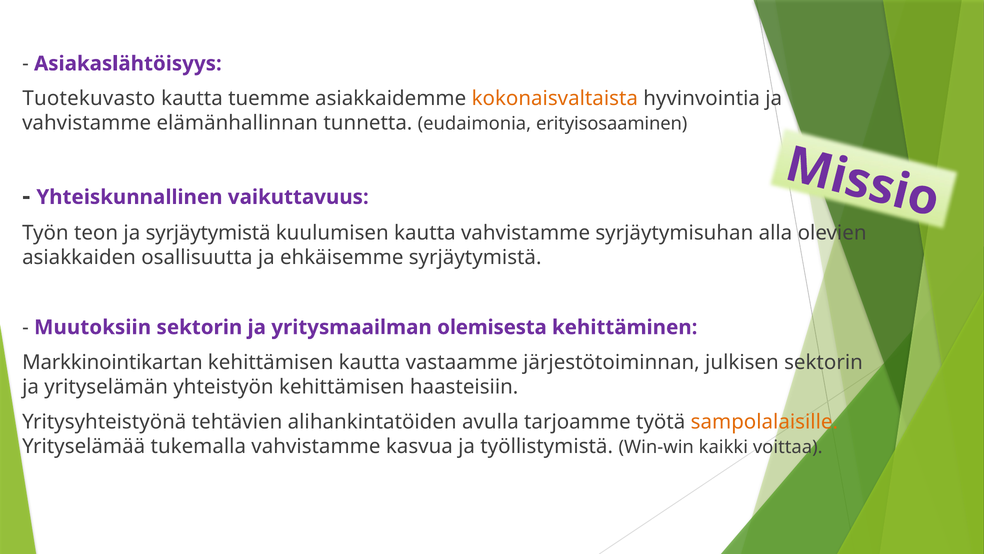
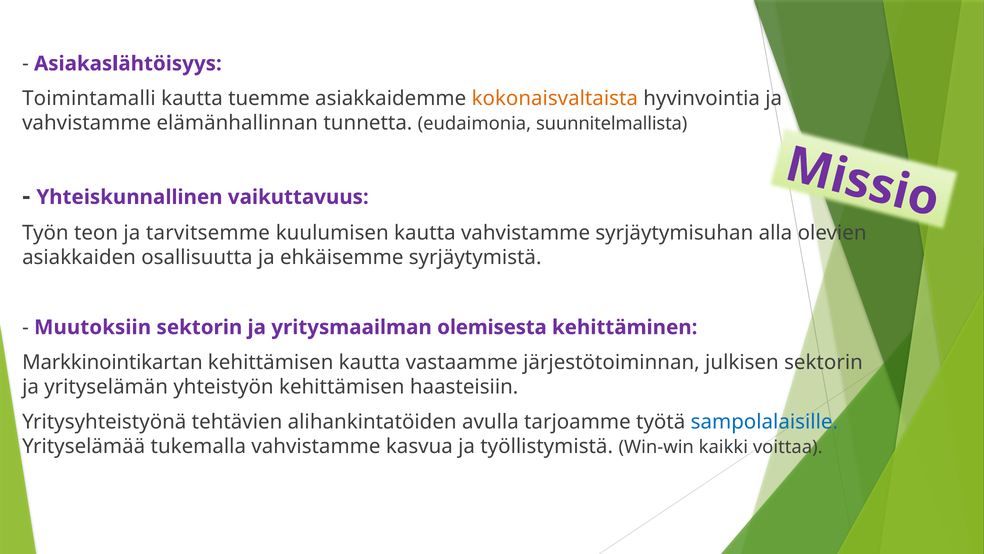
Tuotekuvasto: Tuotekuvasto -> Toimintamalli (89, 98)
erityisosaaminen: erityisosaaminen -> suunnitelmallista (612, 124)
ja syrjäytymistä: syrjäytymistä -> tarvitsemme (208, 233)
sampolalaisille colour: orange -> blue (764, 421)
